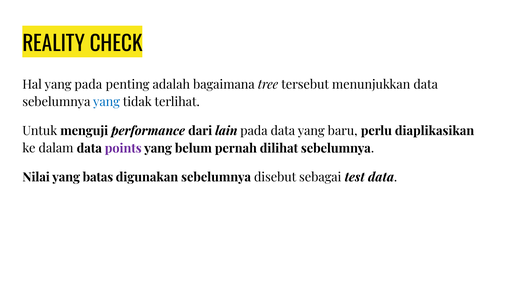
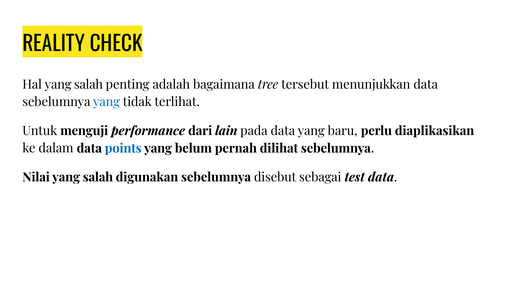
Hal yang pada: pada -> salah (88, 84)
points colour: purple -> blue (123, 148)
batas: batas -> salah (98, 177)
